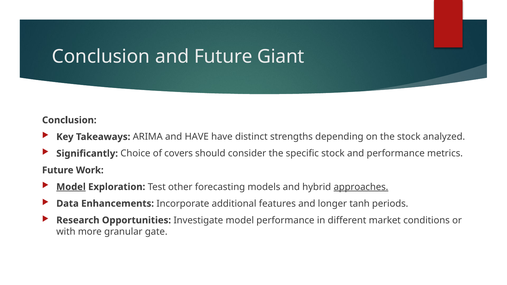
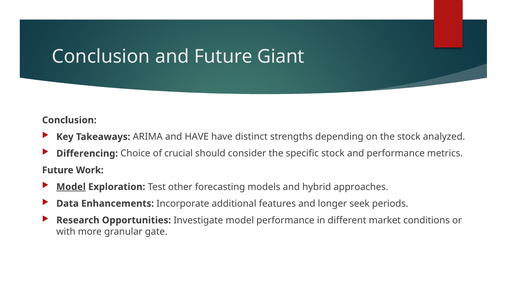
Significantly: Significantly -> Differencing (87, 154)
covers: covers -> crucial (179, 154)
approaches underline: present -> none (361, 187)
tanh: tanh -> seek (360, 204)
